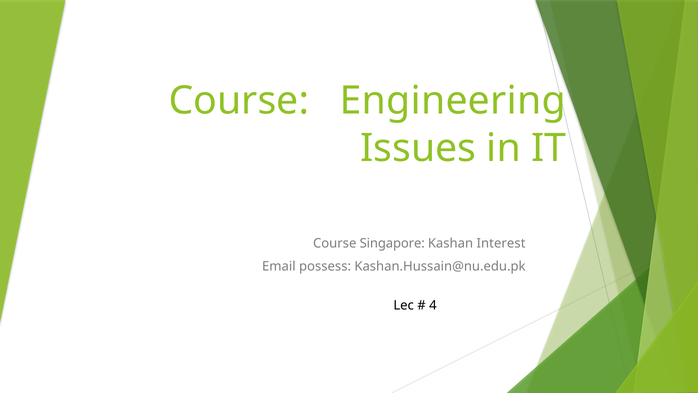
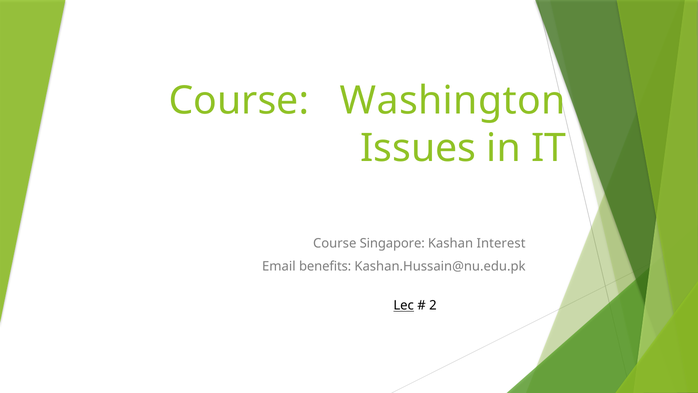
Engineering: Engineering -> Washington (453, 101)
possess: possess -> benefits (325, 266)
Lec underline: none -> present (404, 305)
4: 4 -> 2 (433, 305)
